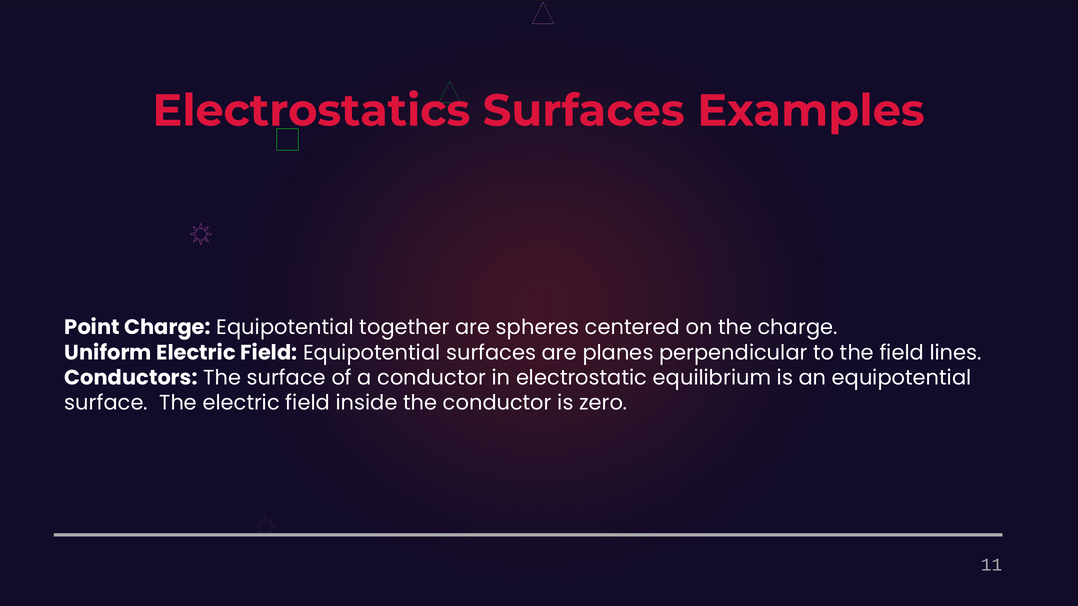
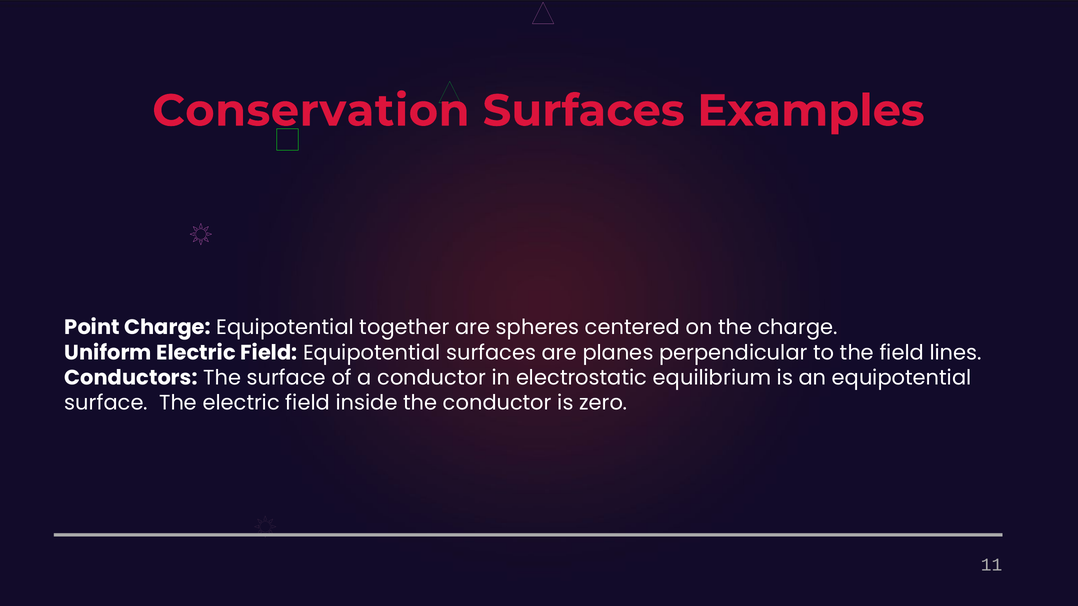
Electrostatics: Electrostatics -> Conservation (311, 111)
